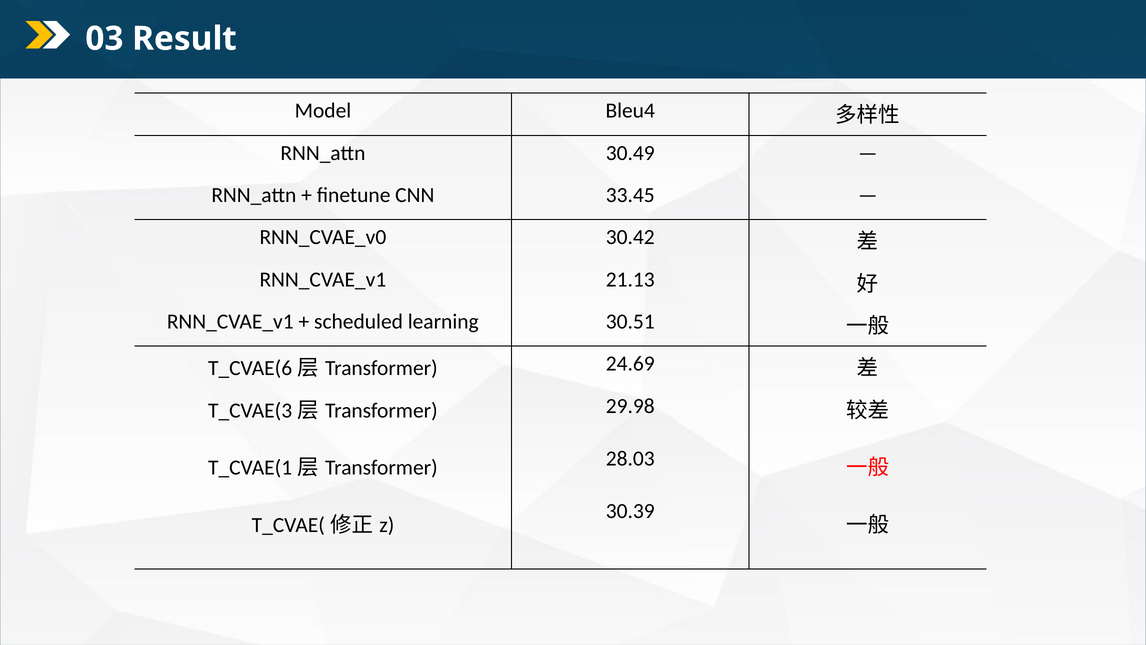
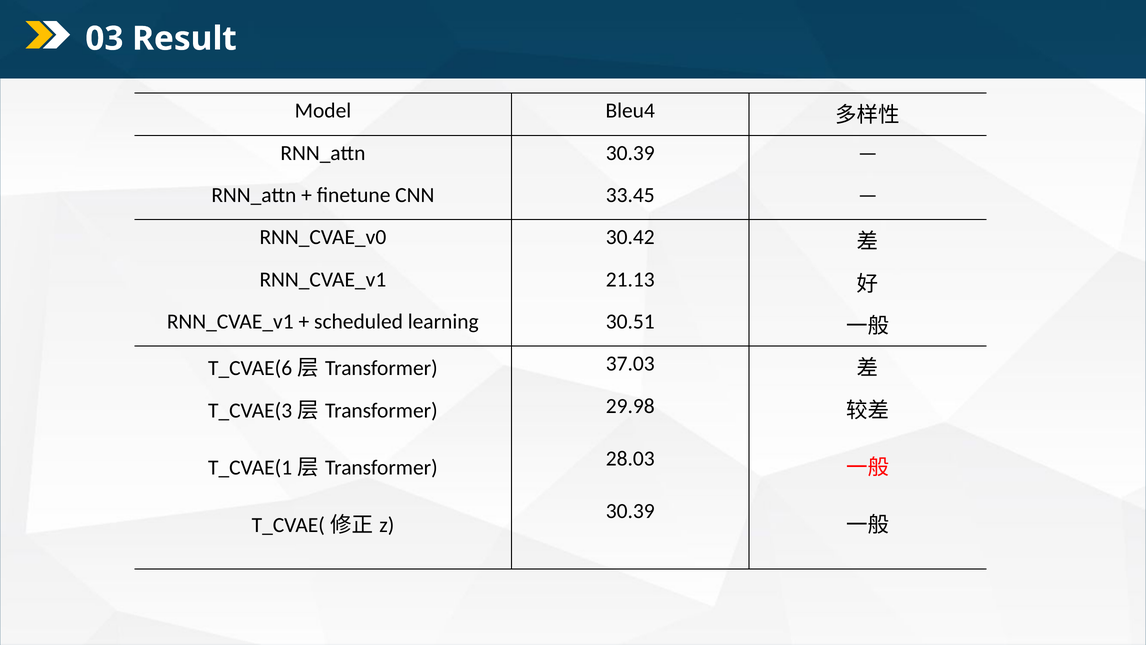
30.49: 30.49 -> 30.39 (630, 153)
24.69: 24.69 -> 37.03 (630, 364)
